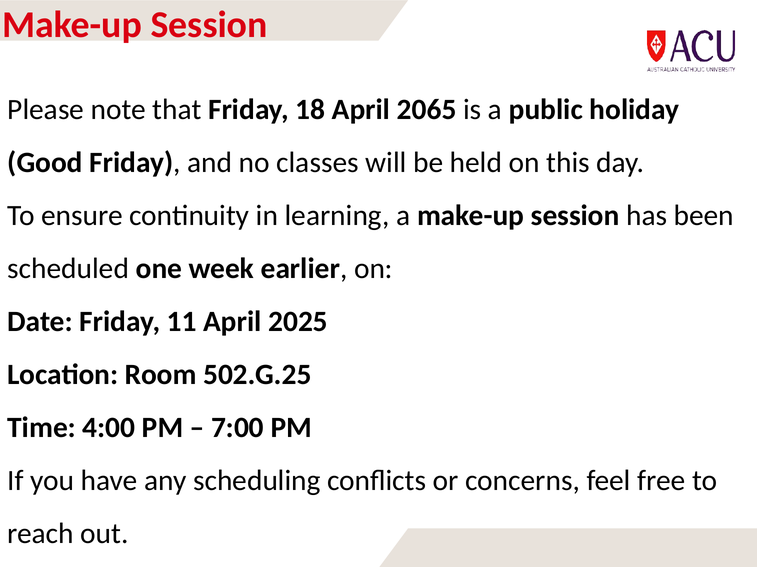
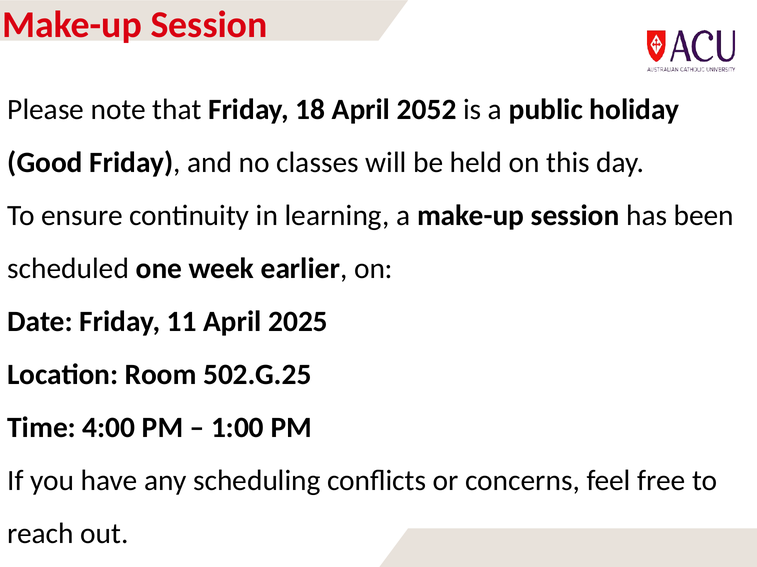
2065: 2065 -> 2052 (427, 110)
7:00: 7:00 -> 1:00 (237, 428)
